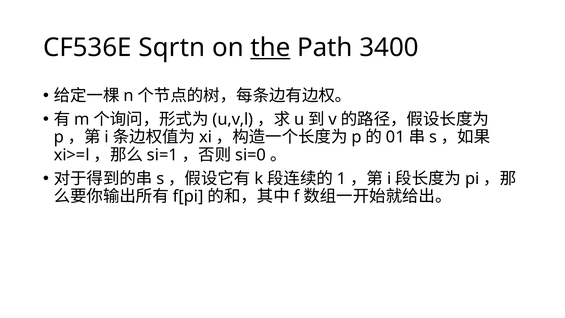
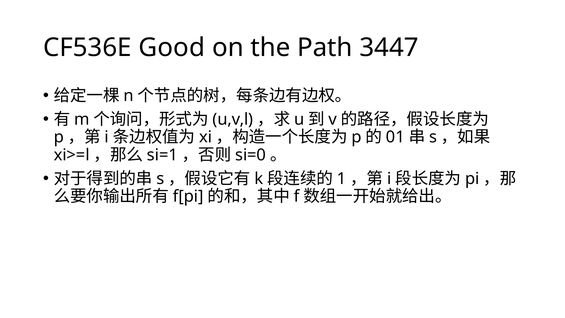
Sqrtn: Sqrtn -> Good (172, 47)
the underline: present -> none (270, 47)
3400: 3400 -> 3447 (389, 47)
